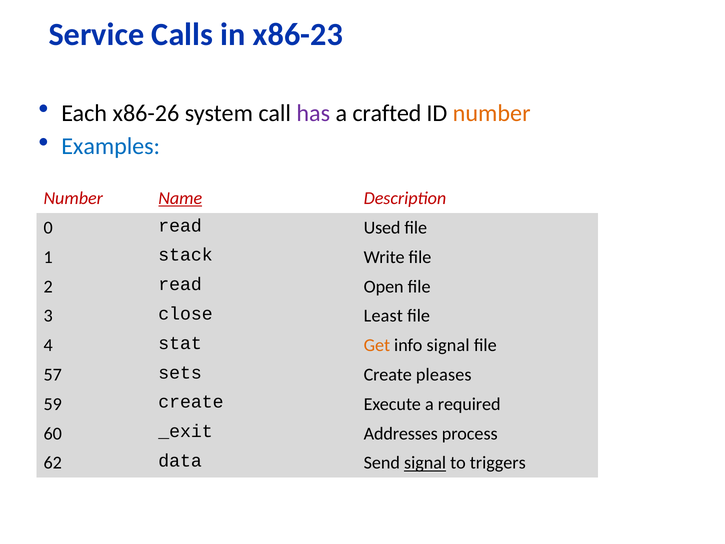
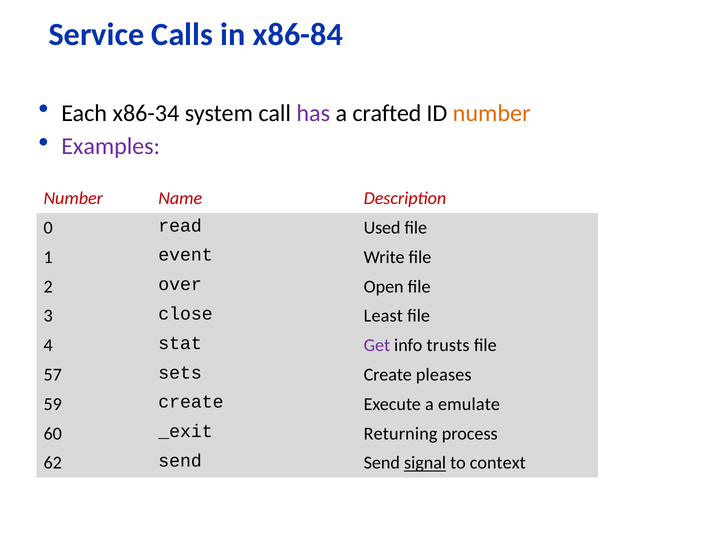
x86-23: x86-23 -> x86-84 (298, 35)
x86-26: x86-26 -> x86-34 (146, 113)
Examples colour: blue -> purple (111, 146)
Name underline: present -> none (180, 198)
stack: stack -> event (185, 255)
2 read: read -> over (180, 284)
Get colour: orange -> purple (377, 345)
info signal: signal -> trusts (448, 345)
required: required -> emulate (469, 404)
Addresses: Addresses -> Returning (401, 433)
62 data: data -> send (180, 461)
triggers: triggers -> context (498, 463)
